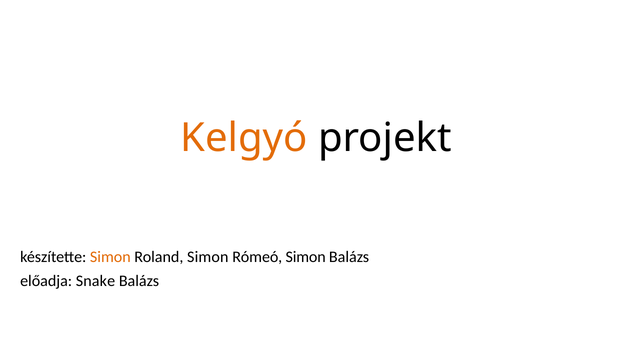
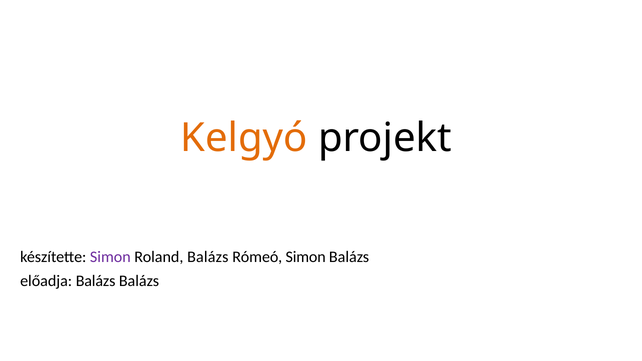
Simon colour: orange -> purple (110, 257)
Roland Simon: Simon -> Balázs (208, 257)
előadja Snake: Snake -> Balázs (96, 281)
